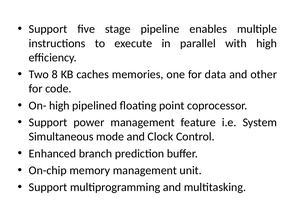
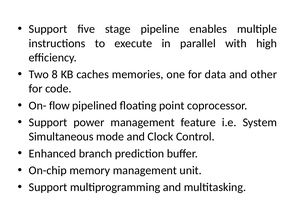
On- high: high -> flow (59, 106)
